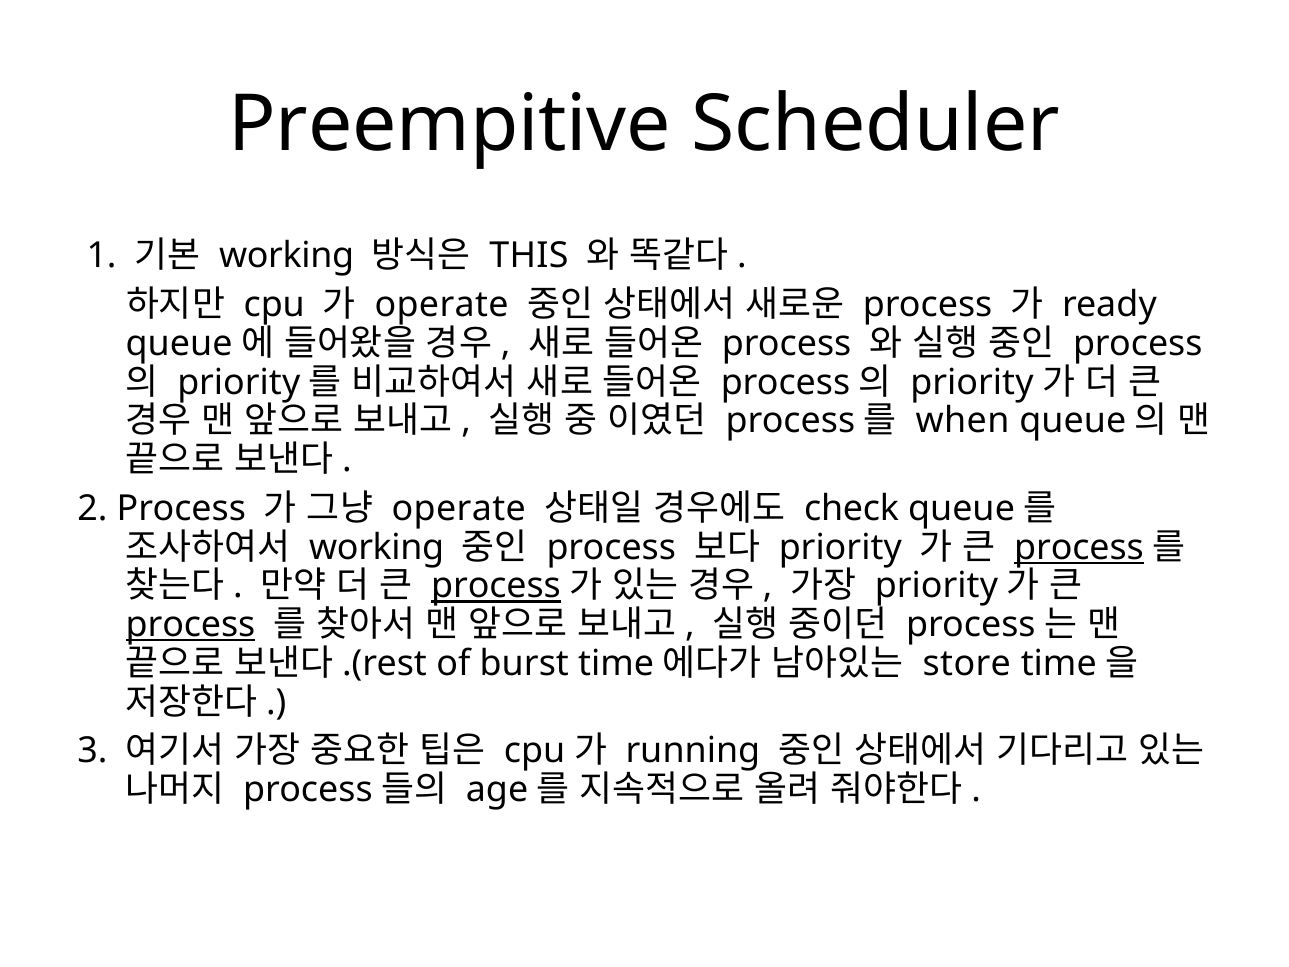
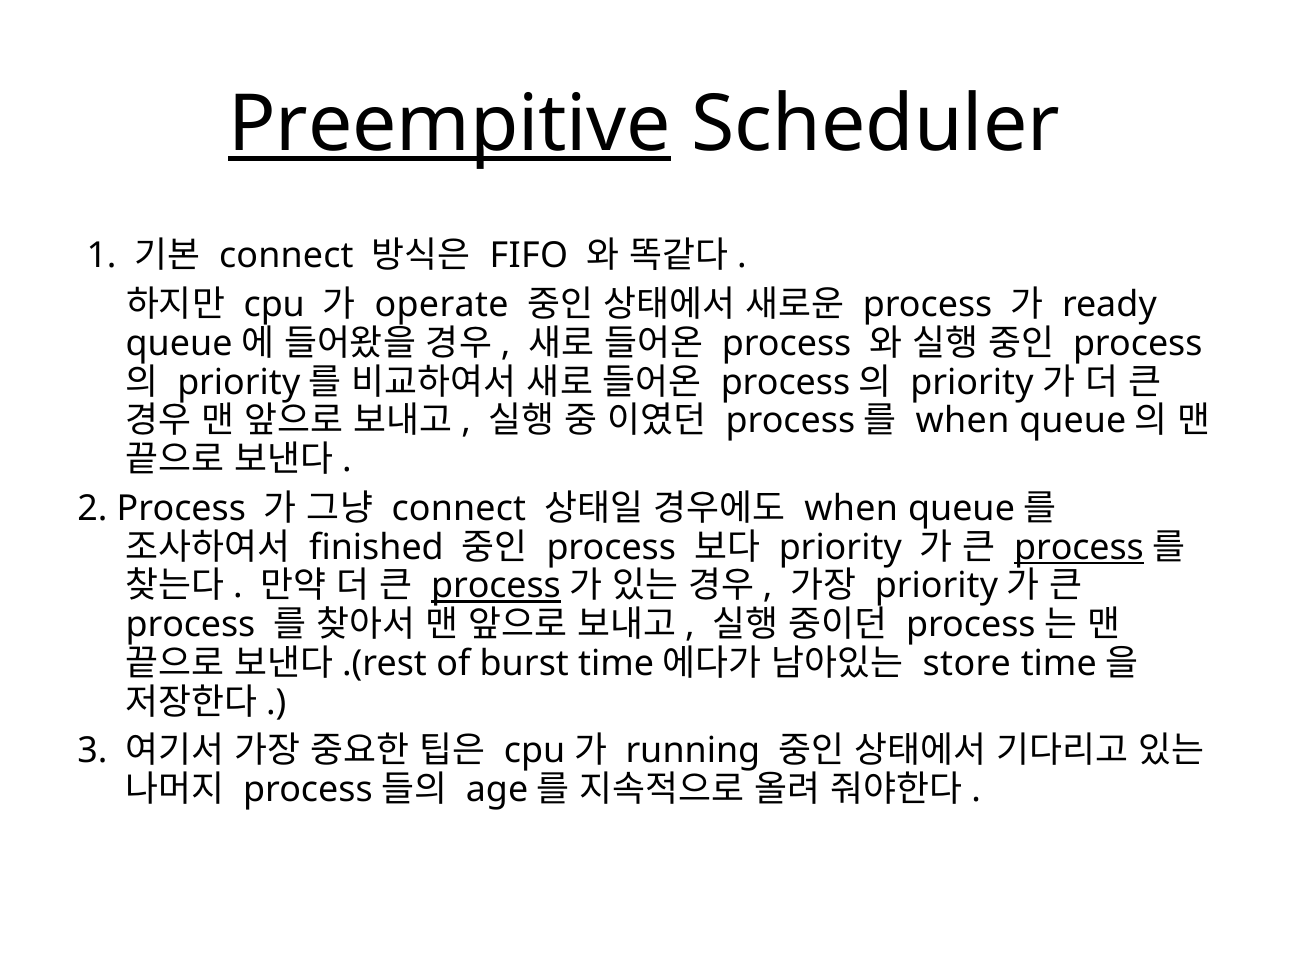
Preempitive underline: none -> present (450, 125)
working: working -> connect (286, 256)
THIS: THIS -> FIFO (529, 256)
operate: operate -> connect (459, 509)
check: check -> when (851, 509)
working: working -> finished (376, 547)
process underline: present -> none (190, 625)
